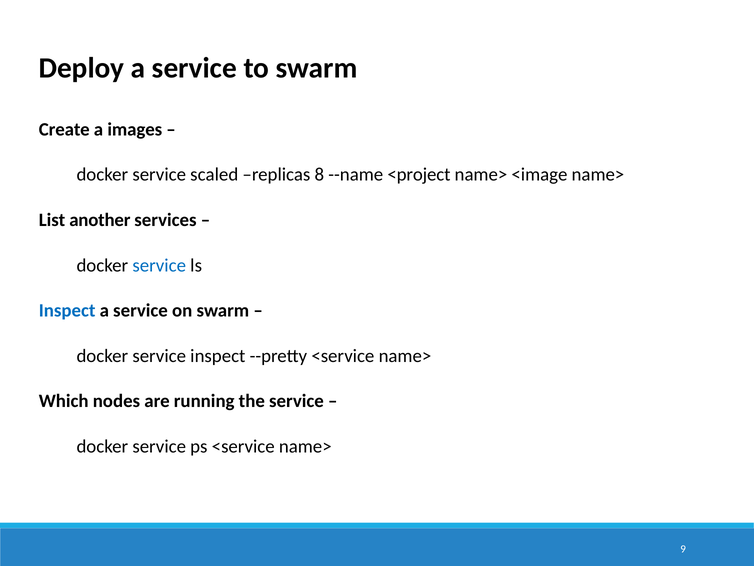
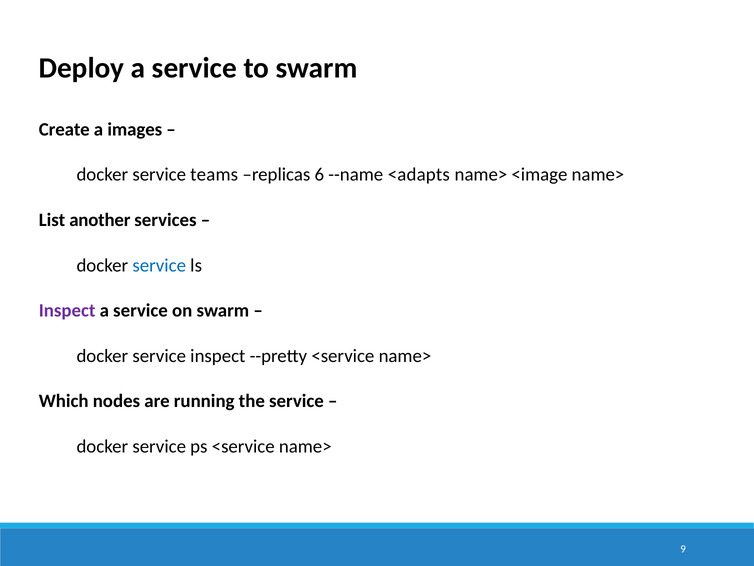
scaled: scaled -> teams (214, 175)
8: 8 -> 6 (319, 175)
<project: <project -> <adapts (419, 175)
Inspect colour: blue -> purple (67, 310)
